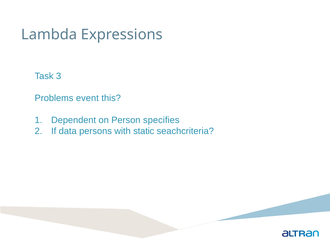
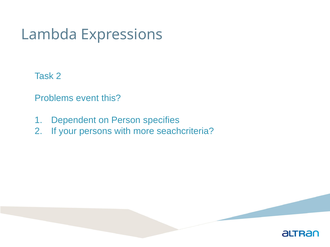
Task 3: 3 -> 2 (59, 76)
data: data -> your (68, 131)
static: static -> more (144, 131)
